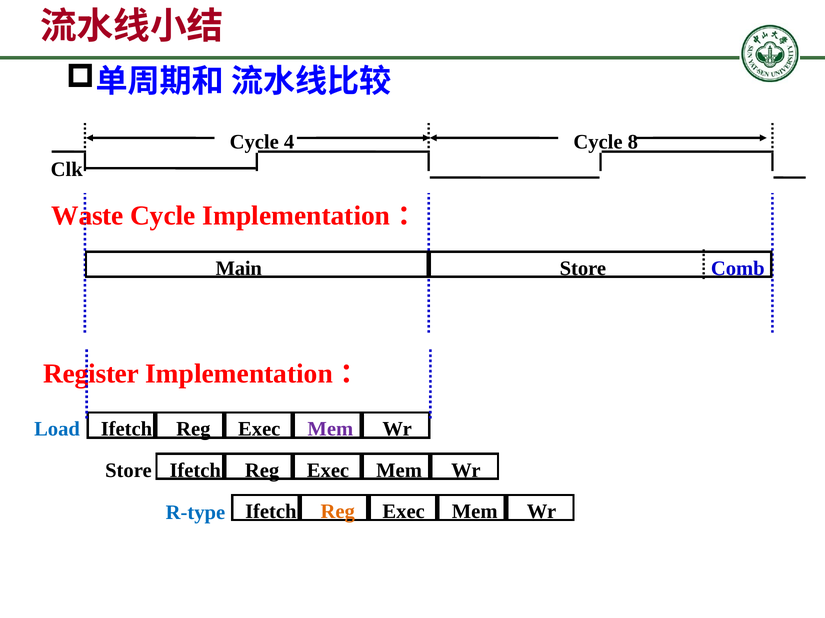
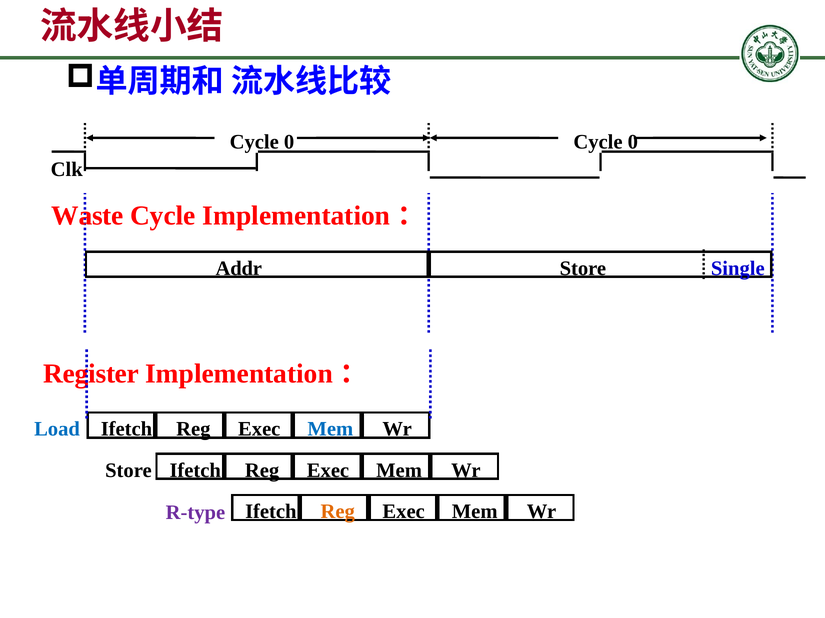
4: 4 -> 0 (289, 142)
8: 8 -> 0 (633, 142)
Main: Main -> Addr (239, 269)
Comb: Comb -> Single (738, 269)
Mem colour: purple -> blue (330, 430)
R-type colour: blue -> purple (195, 513)
